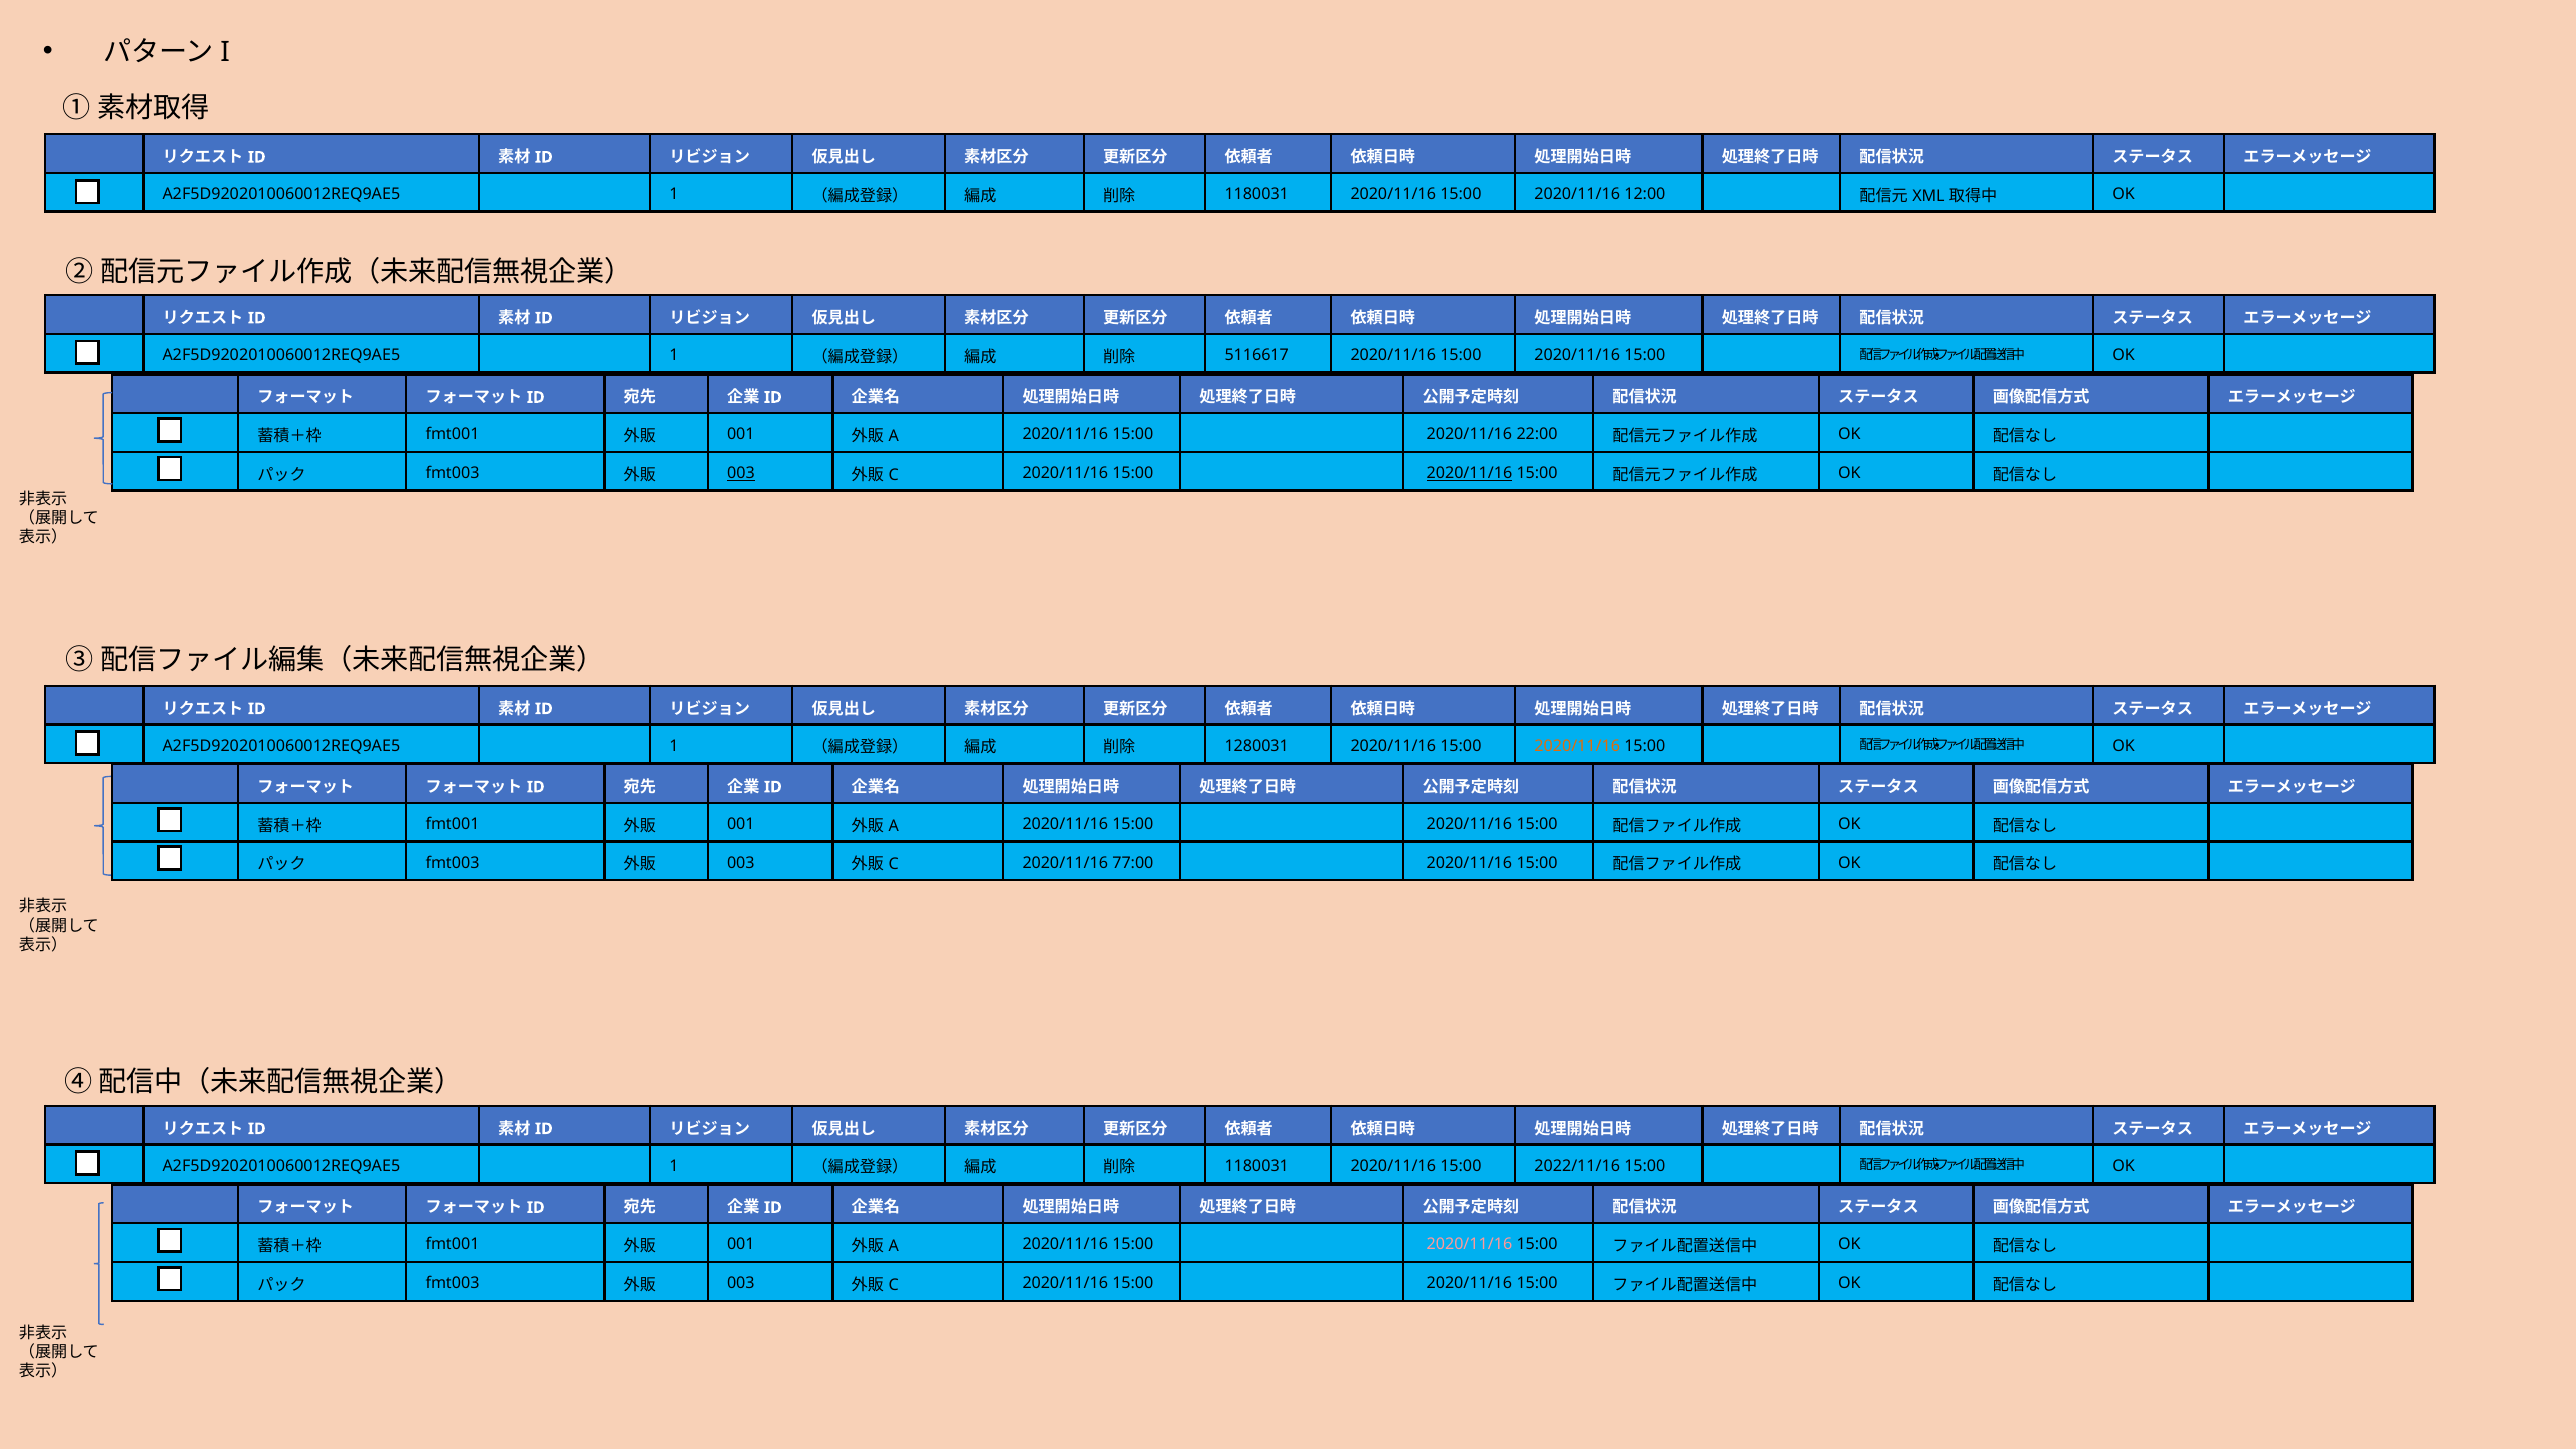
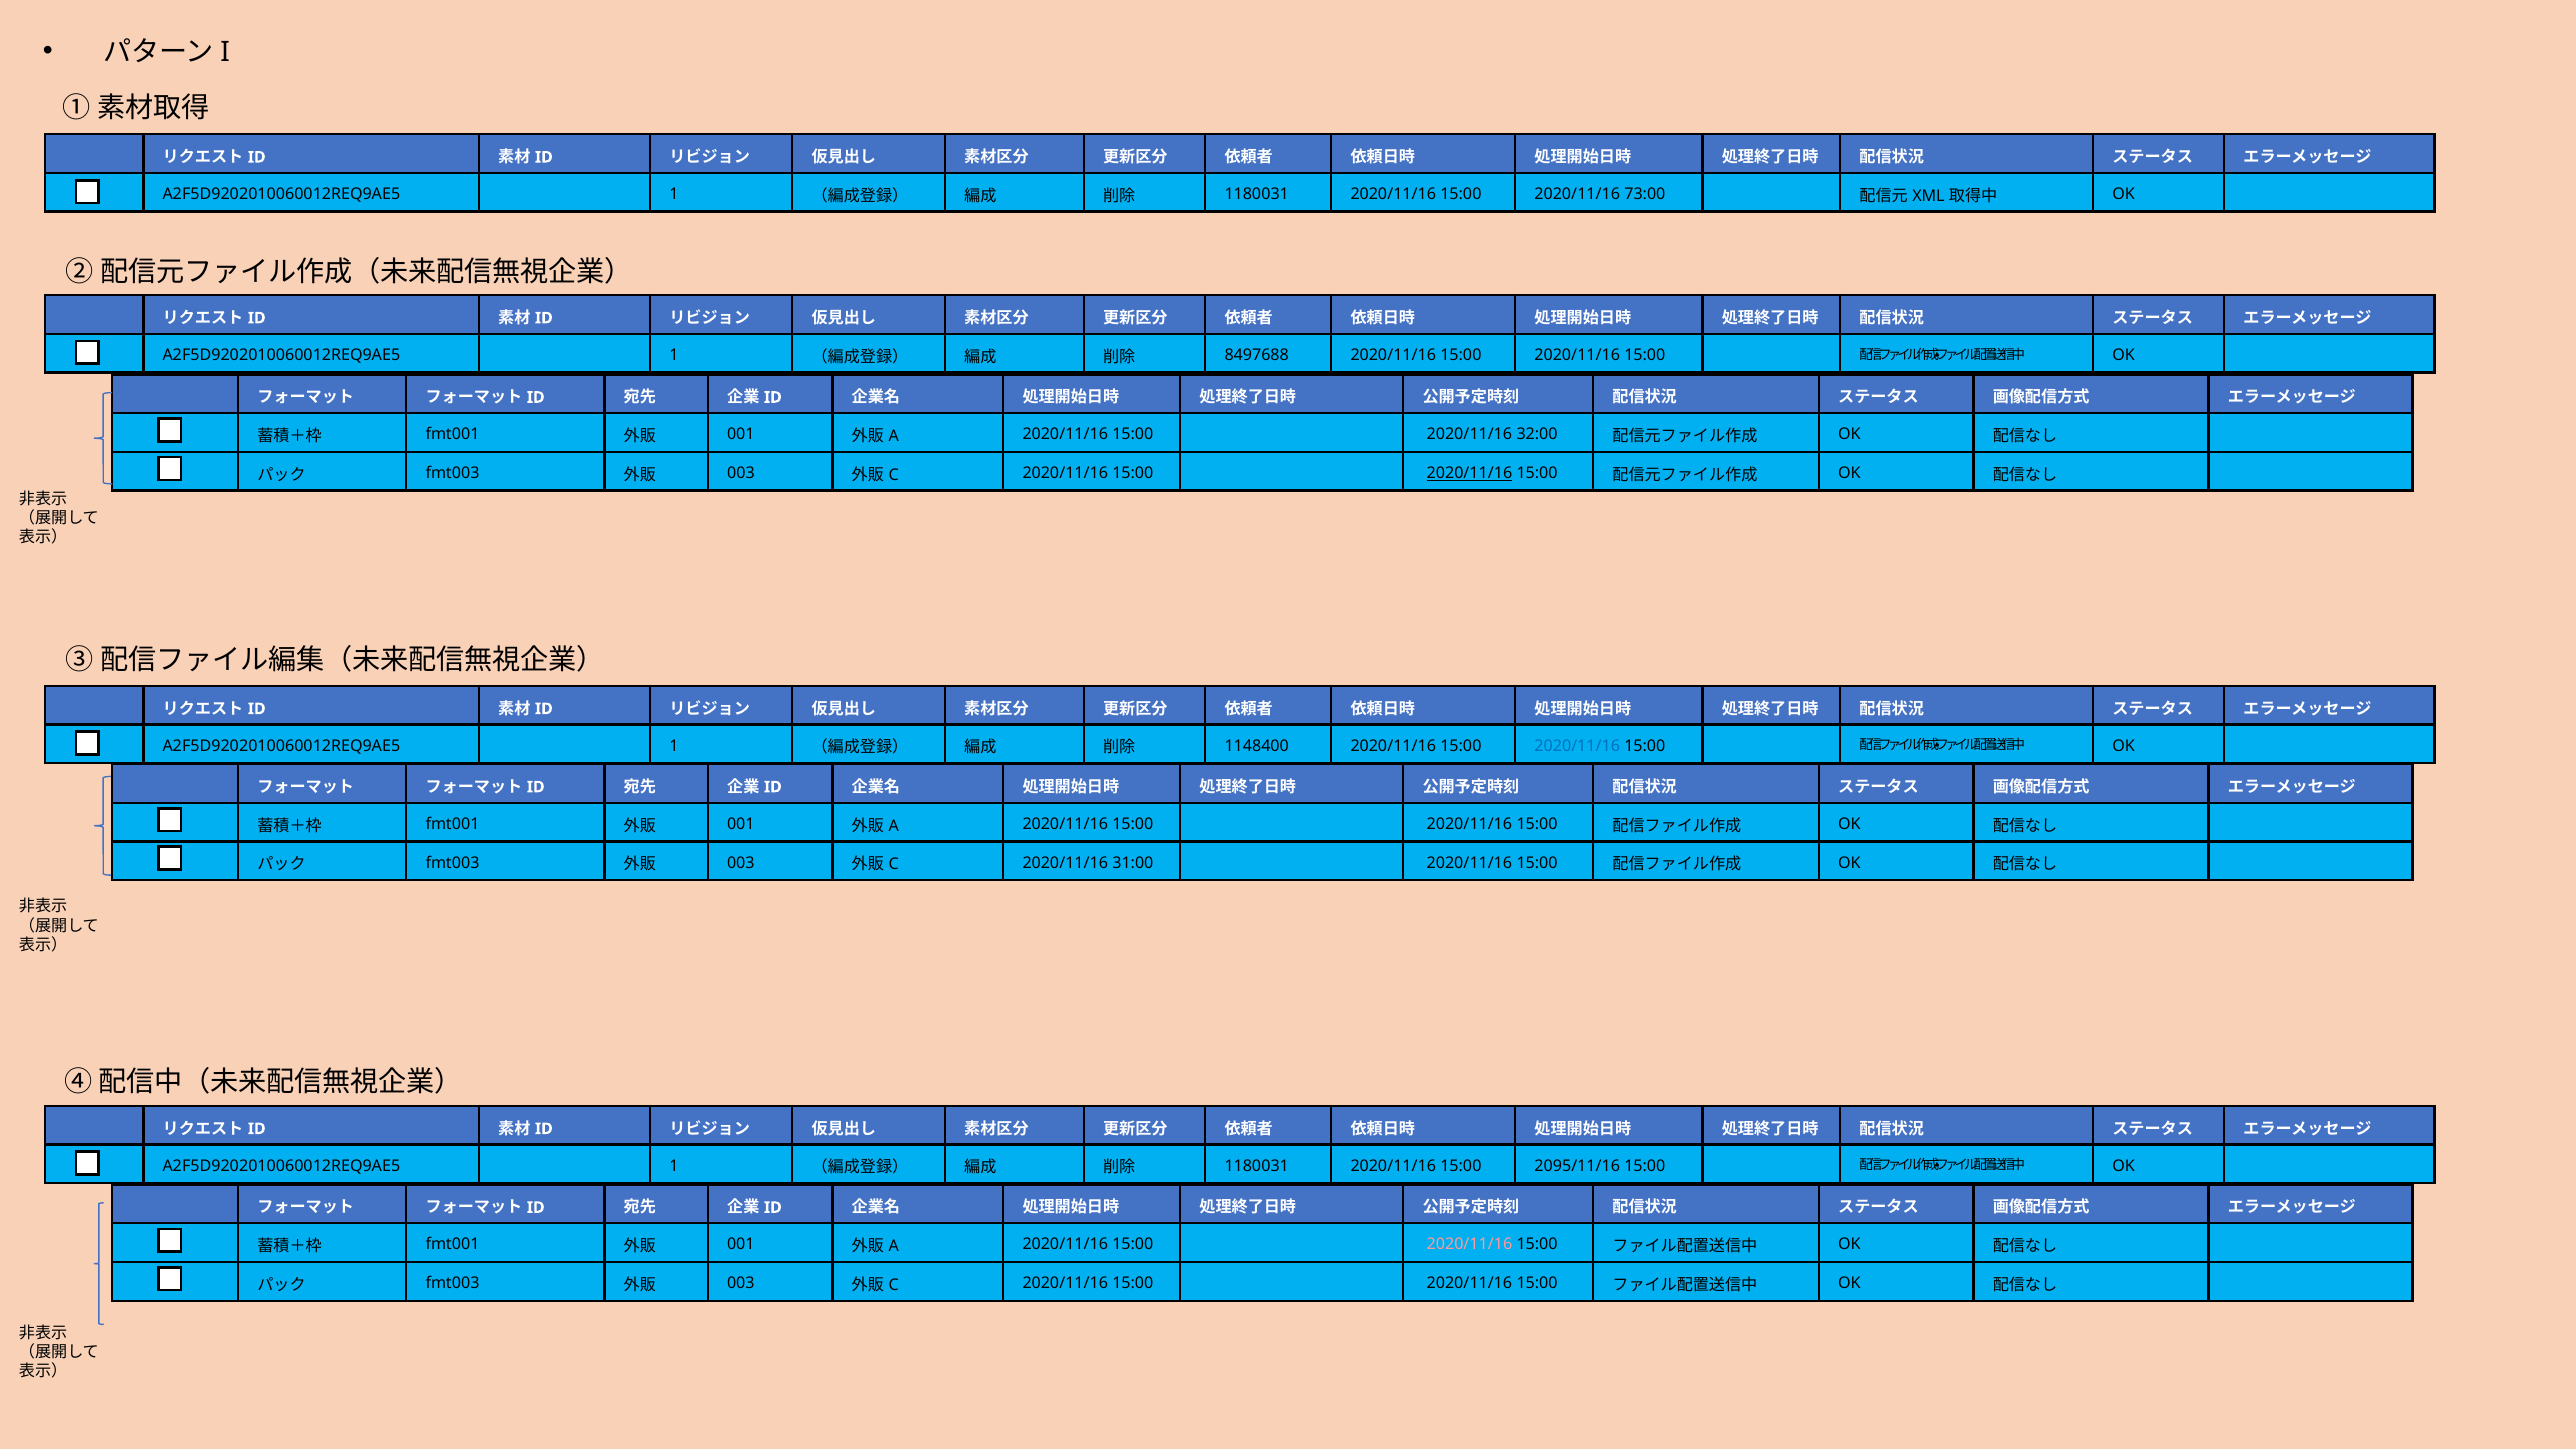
12:00: 12:00 -> 73:00 (1645, 194)
5116617: 5116617 -> 8497688 (1257, 355)
22:00: 22:00 -> 32:00 (1537, 434)
003 underline: present -> none (741, 473)
1280031: 1280031 -> 1148400 (1257, 746)
2020/11/16 colour: orange -> blue (1577, 746)
77:00: 77:00 -> 31:00 (1133, 863)
2022/11/16: 2022/11/16 -> 2095/11/16 (1577, 1166)
